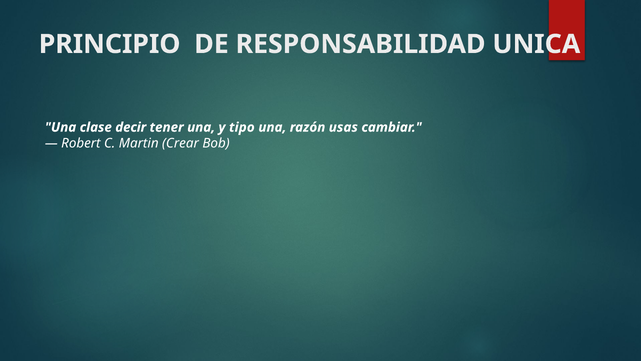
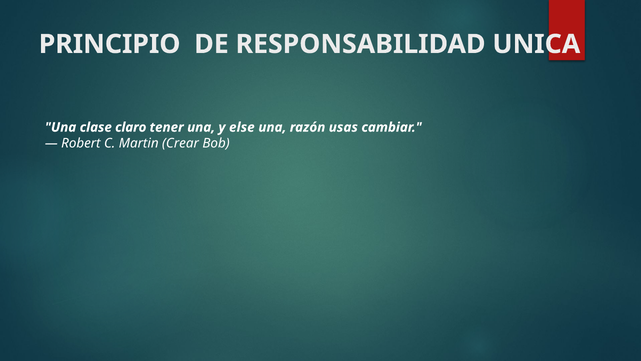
decir: decir -> claro (131, 127)
tipo: tipo -> else (242, 127)
